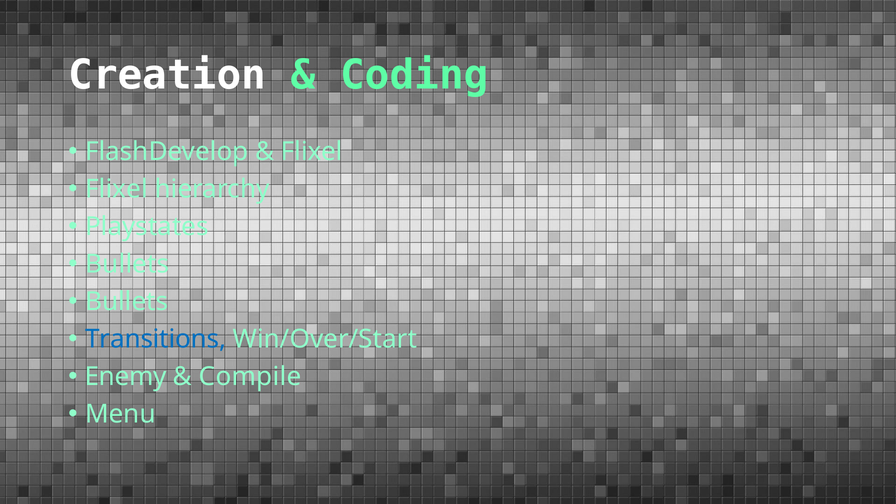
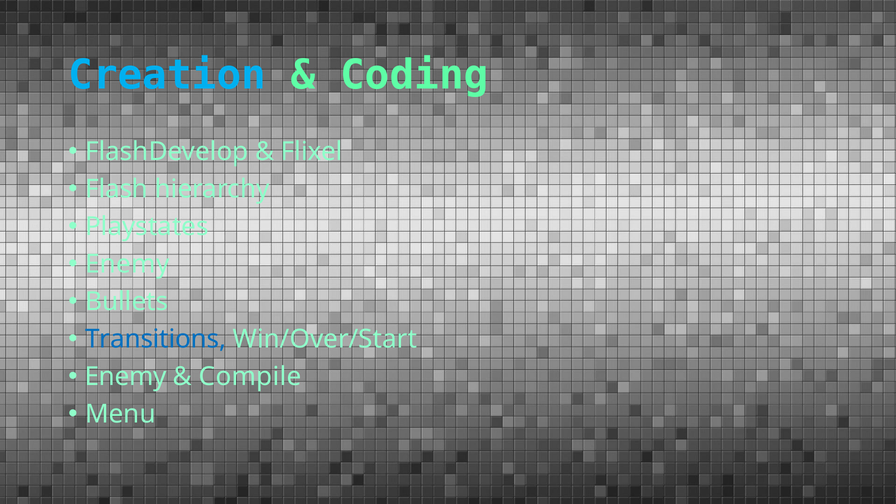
Creation colour: white -> light blue (167, 75)
Flixel: Flixel -> Flash (117, 189)
Bullets: Bullets -> Enemy (127, 264)
